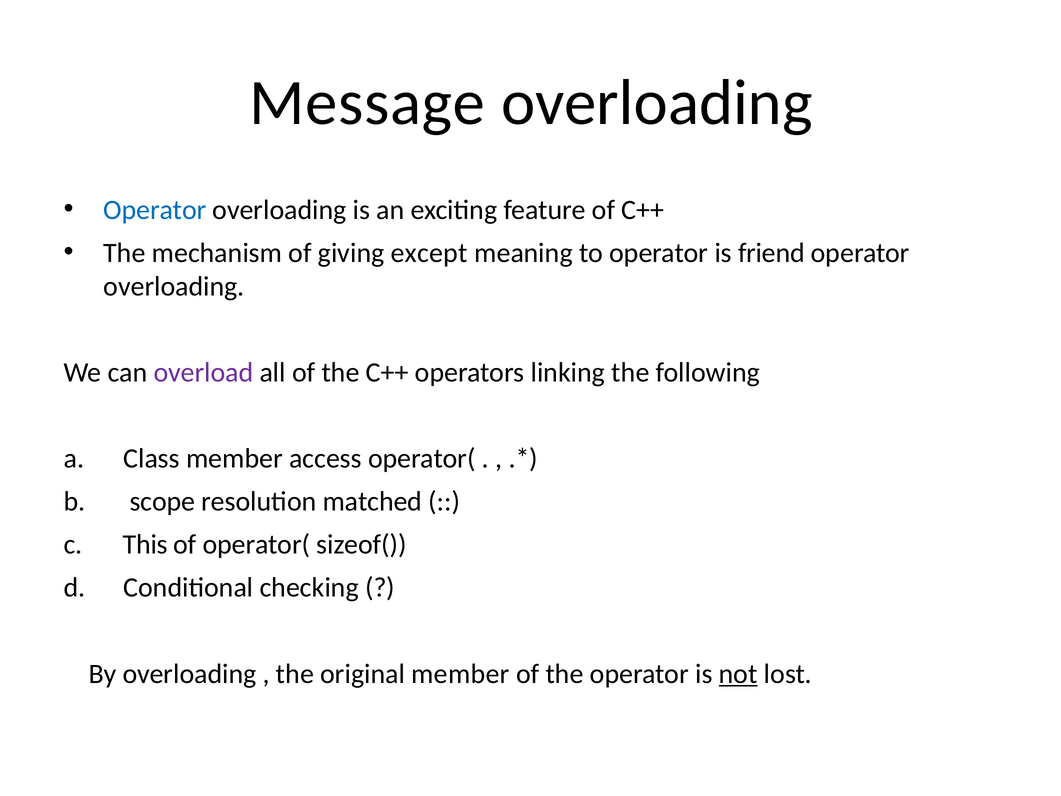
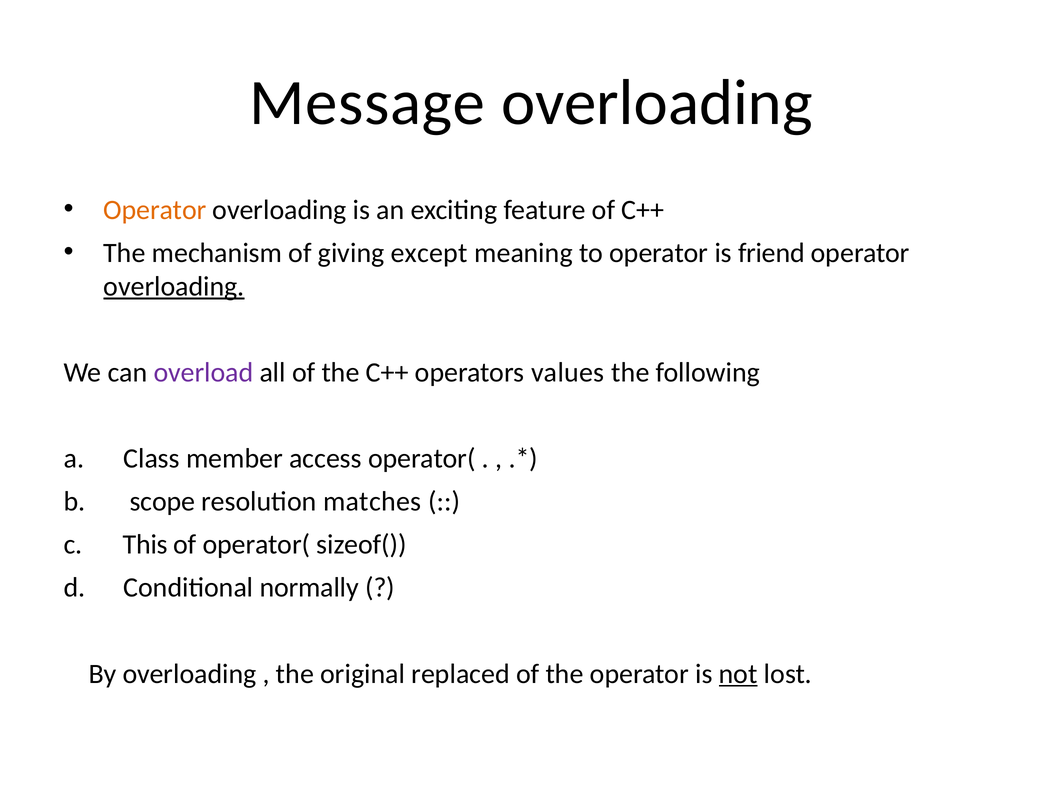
Operator colour: blue -> orange (155, 210)
overloading underline: none -> present (174, 286)
linking: linking -> values (568, 372)
matched: matched -> matches (372, 501)
checking: checking -> normally (309, 588)
original member: member -> replaced (461, 674)
